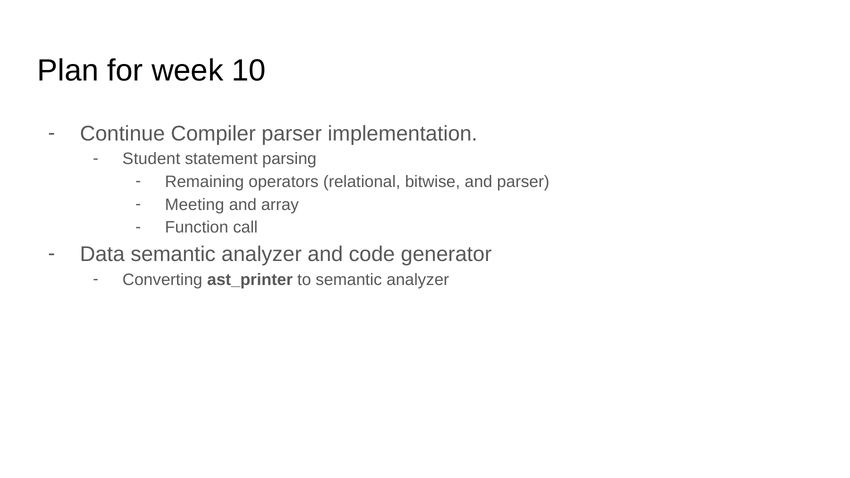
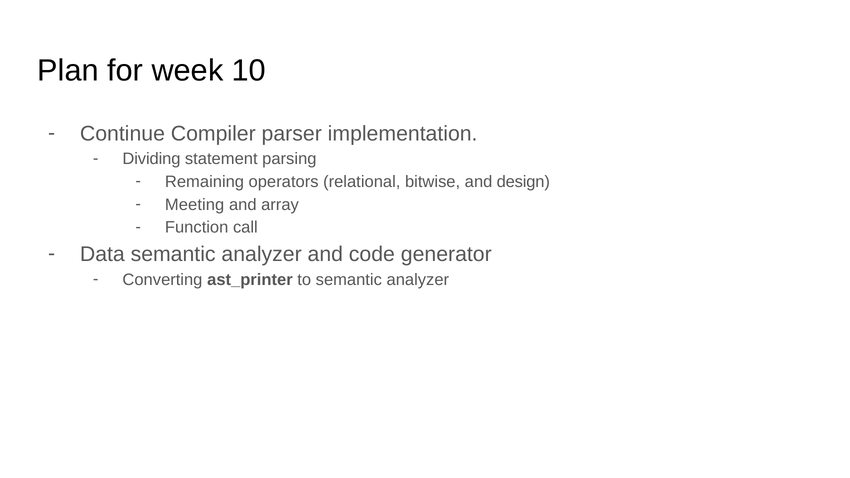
Student: Student -> Dividing (151, 159)
and parser: parser -> design (523, 182)
